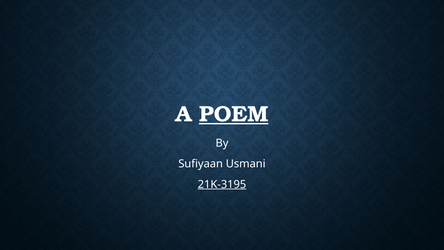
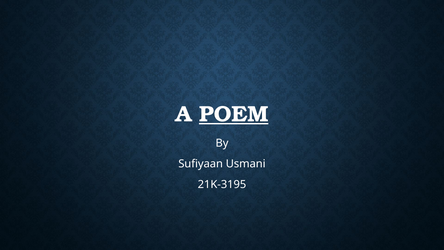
21K-3195 underline: present -> none (222, 184)
